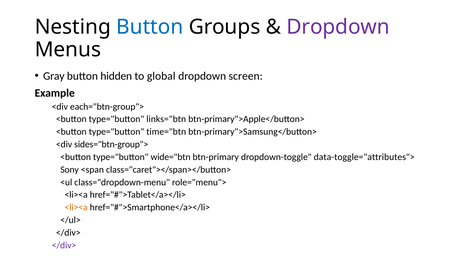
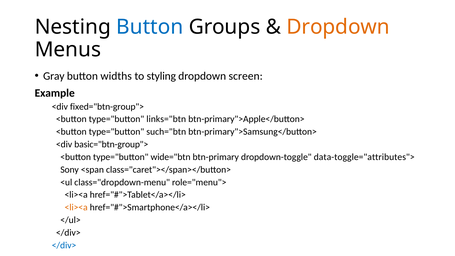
Dropdown colour: purple -> orange (338, 27)
hidden: hidden -> widths (116, 76)
global: global -> styling (161, 76)
each="btn-group">: each="btn-group"> -> fixed="btn-group"> (107, 107)
time="btn: time="btn -> such="btn (166, 132)
sides="btn-group">: sides="btn-group"> -> basic="btn-group"> (111, 144)
</div> colour: purple -> blue (64, 245)
